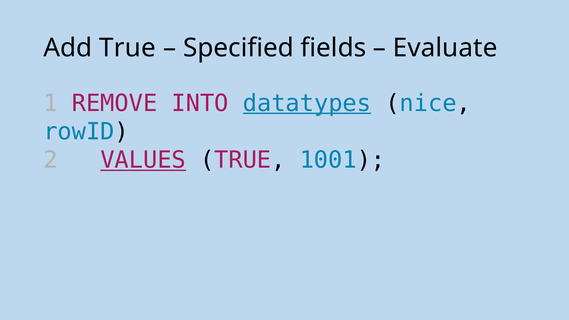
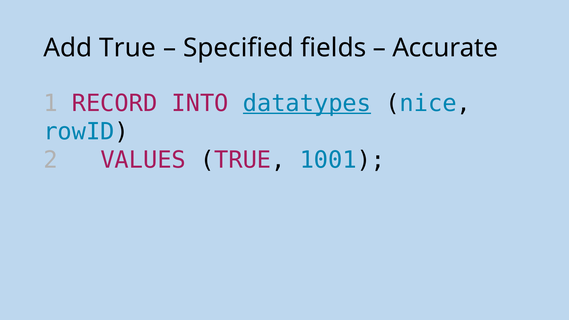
Evaluate: Evaluate -> Accurate (445, 48)
REMOVE: REMOVE -> RECORD (115, 103)
VALUES underline: present -> none (143, 160)
